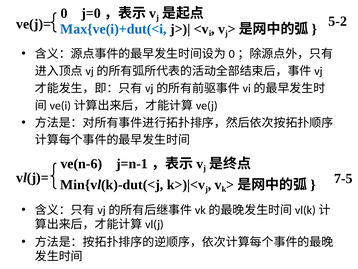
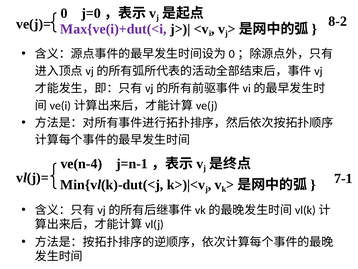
5-2: 5-2 -> 8-2 (338, 21)
Max{ve(i)+dut(<i colour: blue -> purple (113, 29)
ve(n-6: ve(n-6 -> ve(n-4 (81, 163)
7-5: 7-5 -> 7-1 (343, 178)
